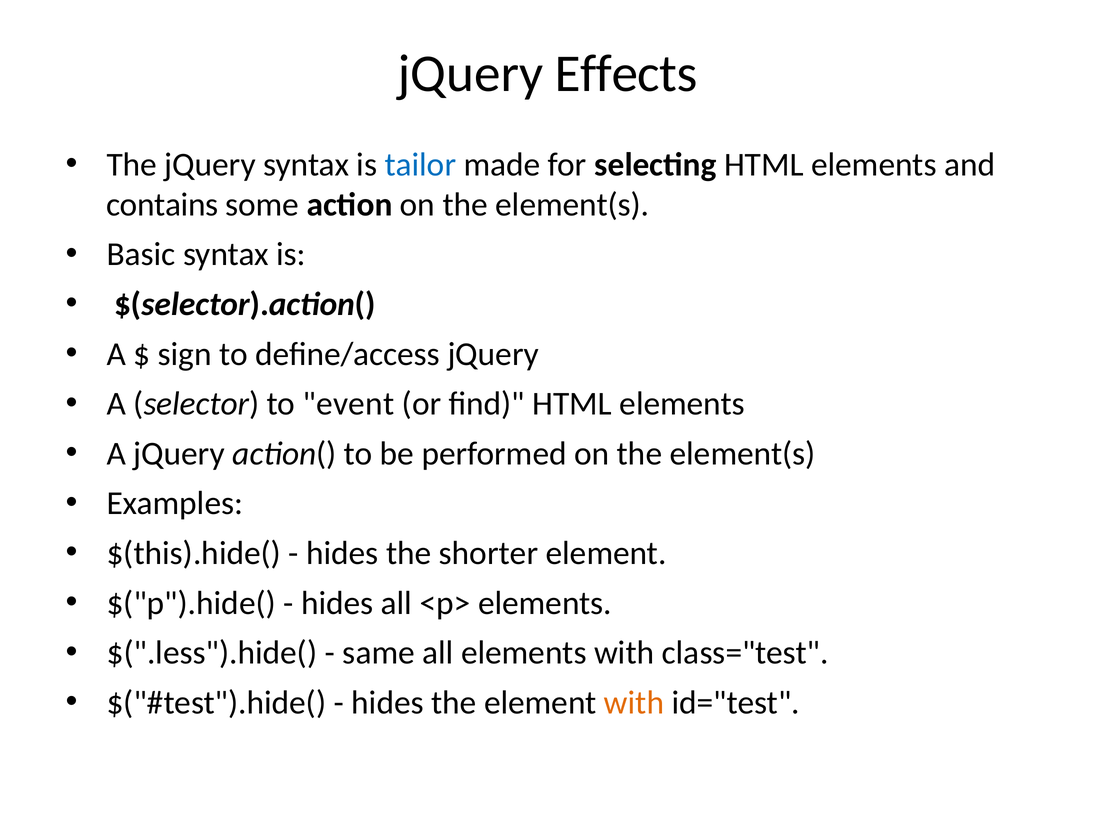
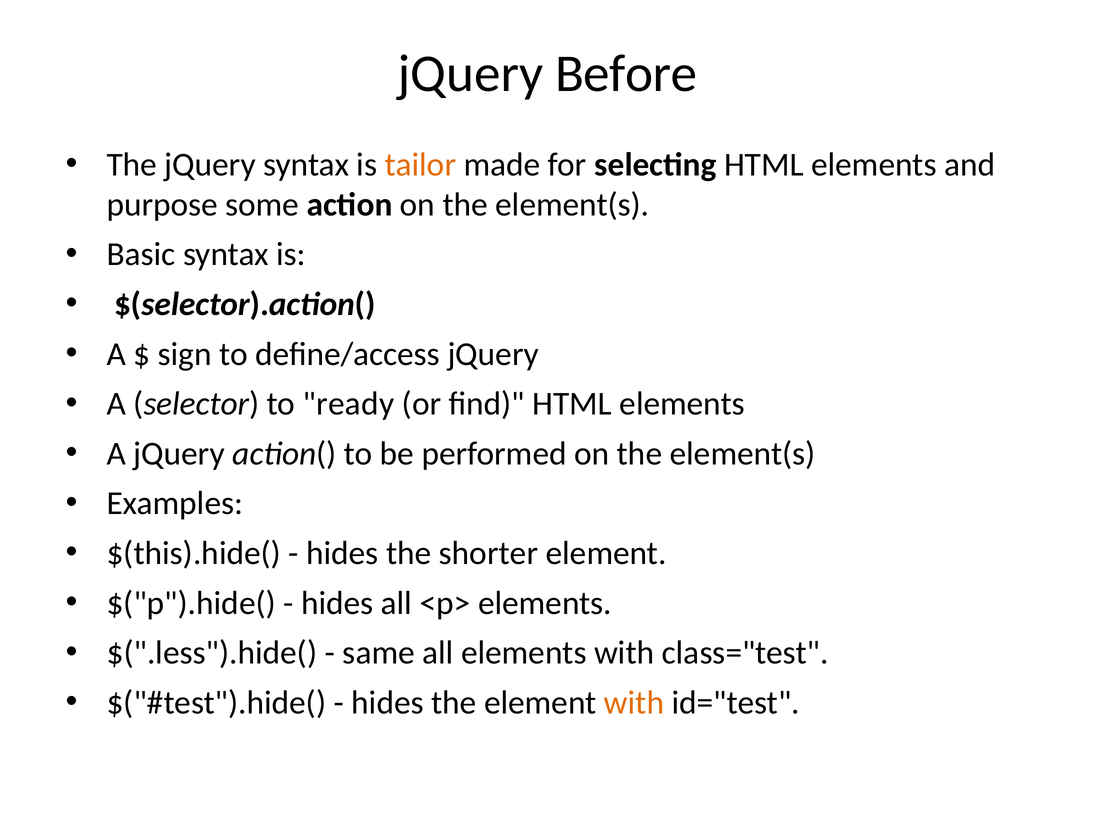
Effects: Effects -> Before (626, 74)
tailor colour: blue -> orange (420, 165)
contains: contains -> purpose (162, 205)
event: event -> ready (348, 404)
